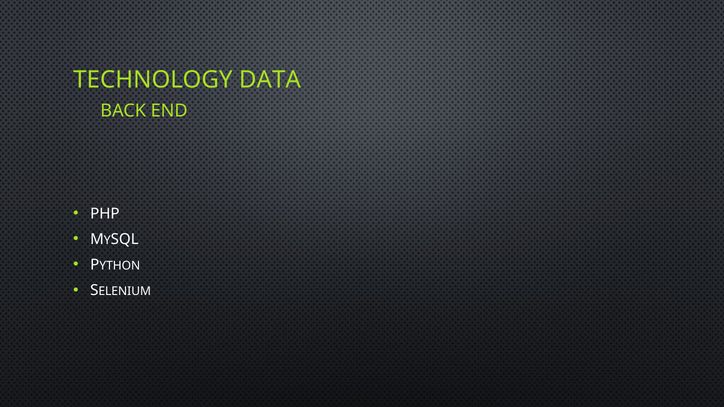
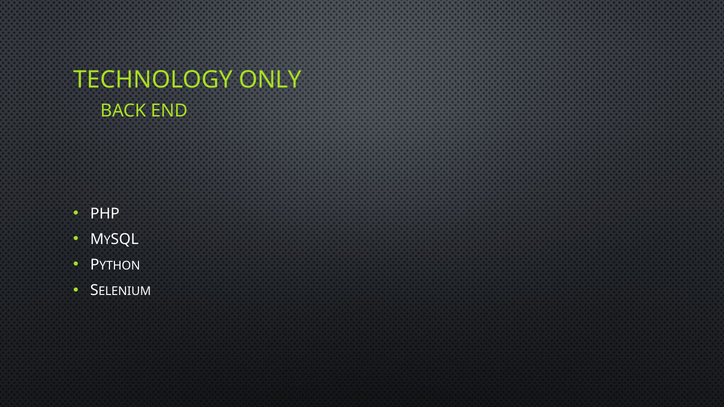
DATA: DATA -> ONLY (270, 80)
